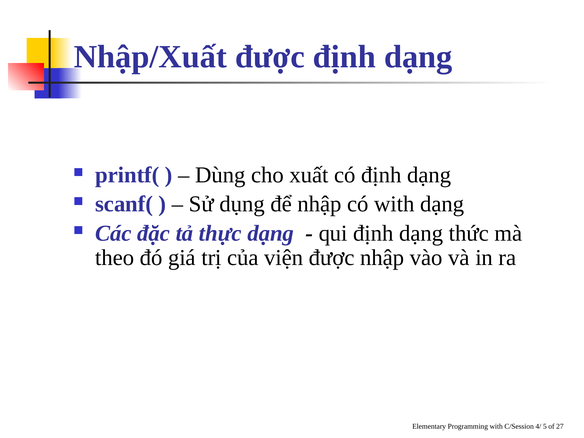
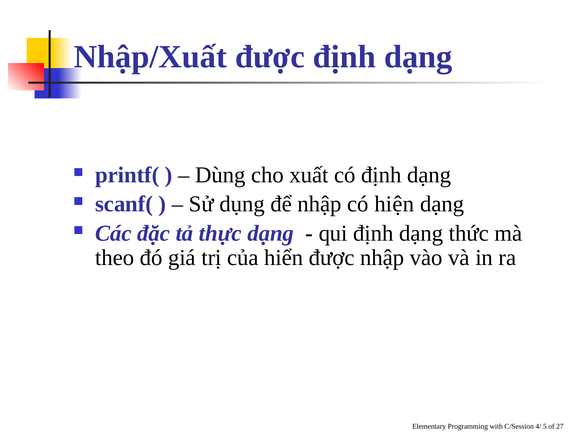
có with: with -> hiện (394, 204)
viện: viện -> hiển (284, 258)
